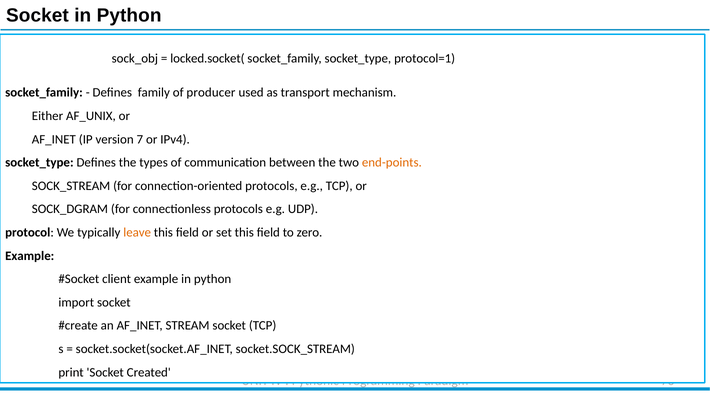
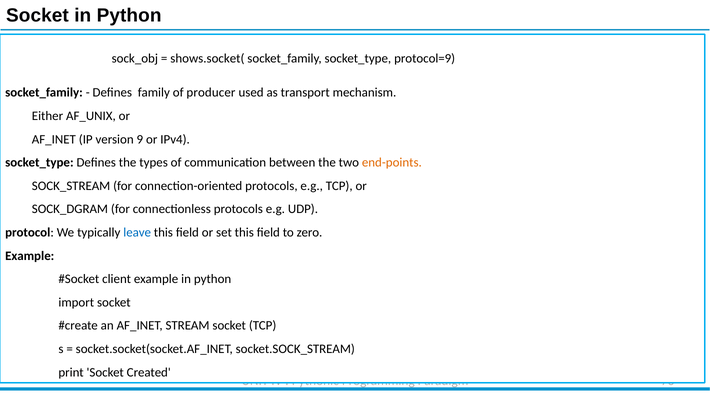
locked.socket(: locked.socket( -> shows.socket( (207, 59)
protocol=1: protocol=1 -> protocol=9 (425, 59)
7: 7 -> 9 (140, 139)
leave colour: orange -> blue (137, 232)
